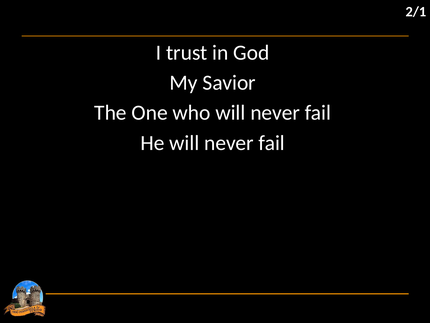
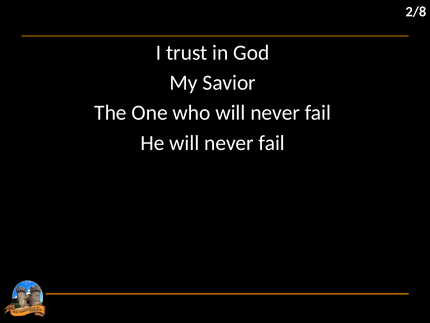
2/1: 2/1 -> 2/8 (416, 12)
